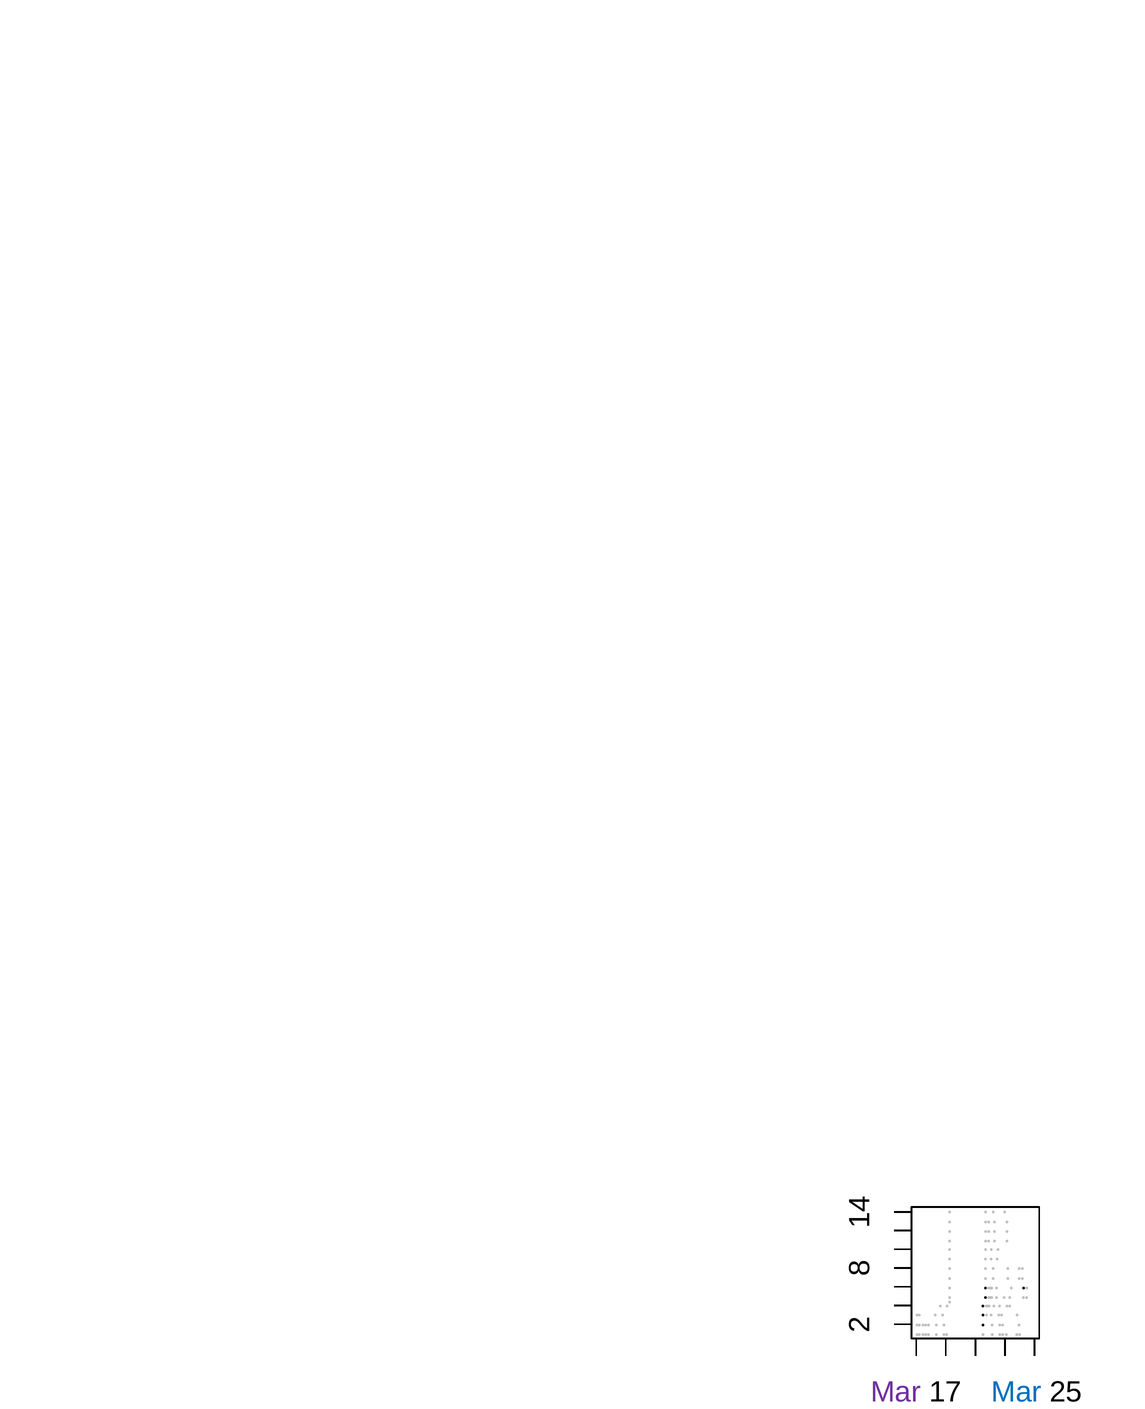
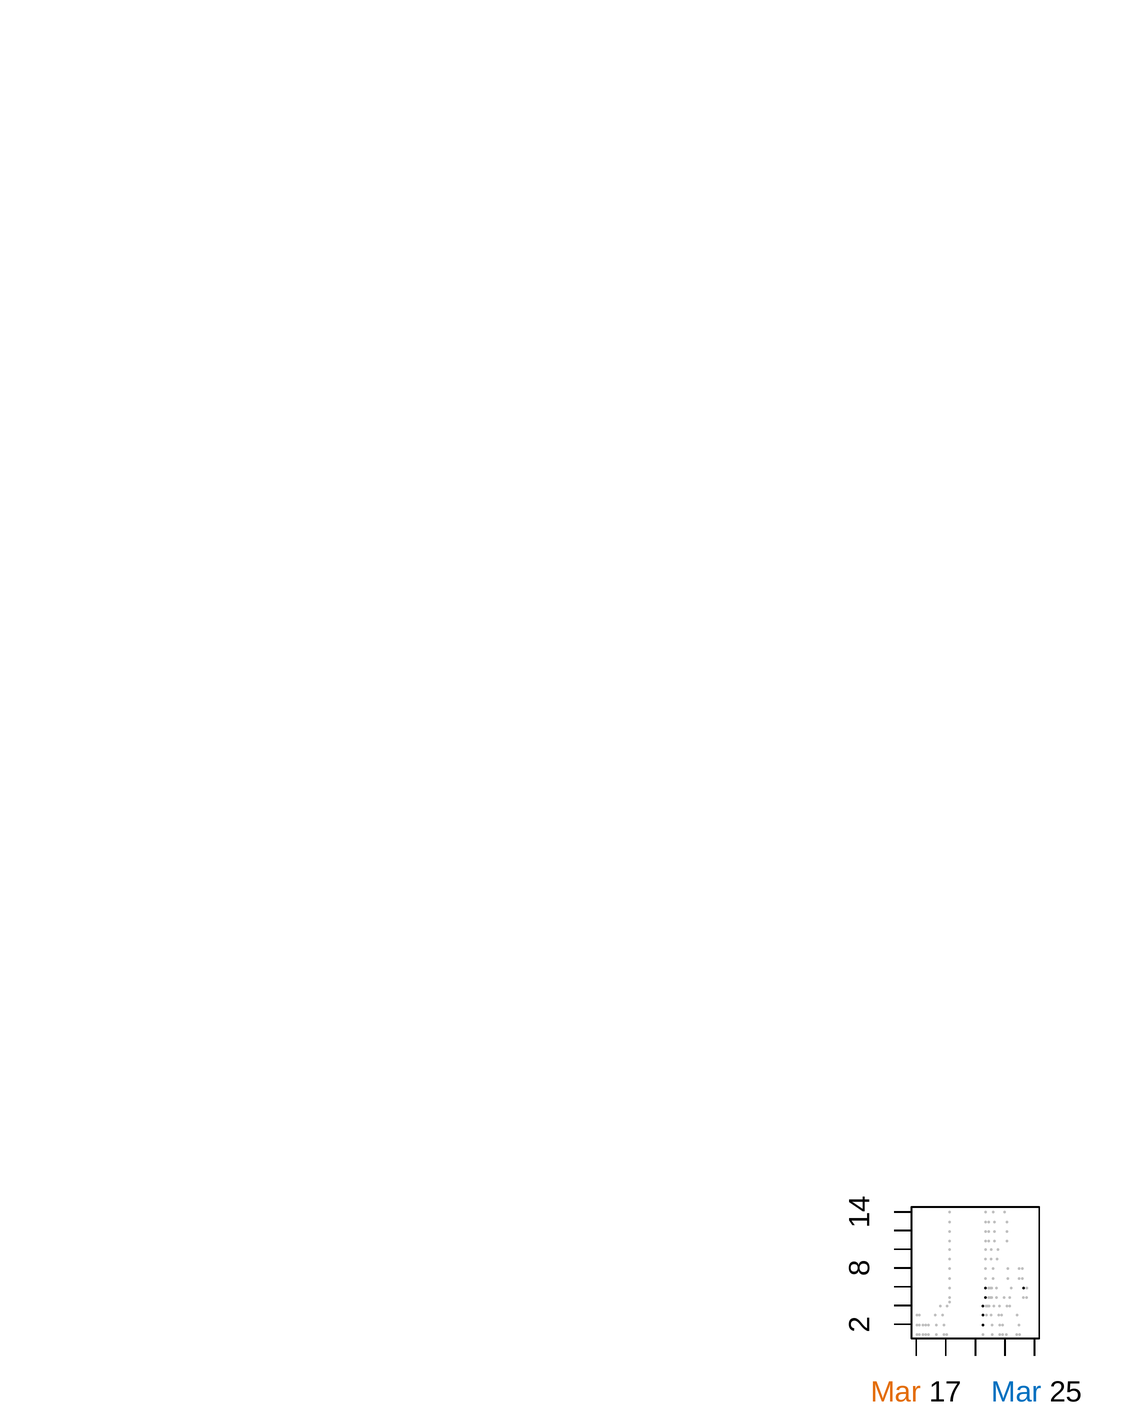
Mar colour: purple -> orange (896, 1392)
